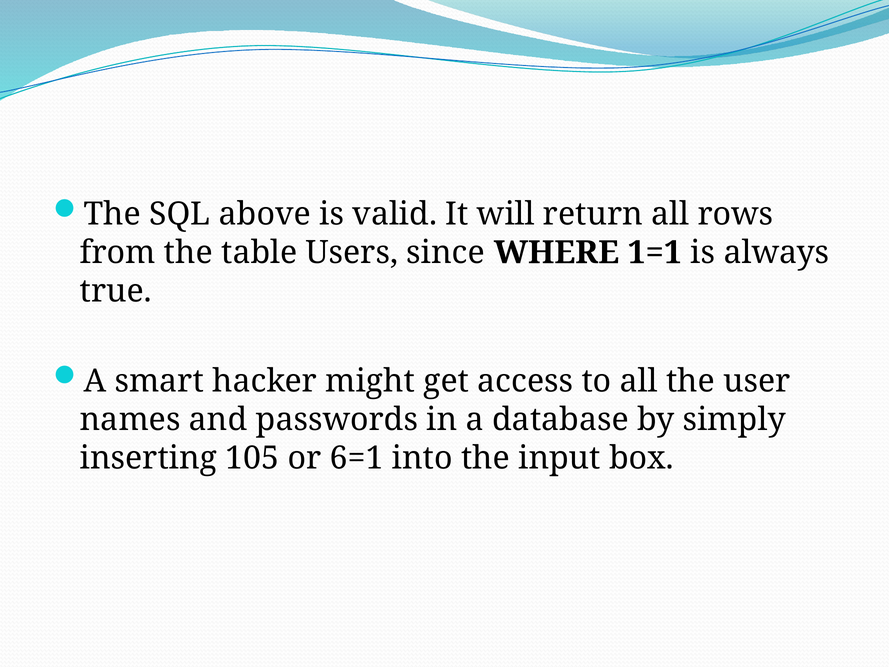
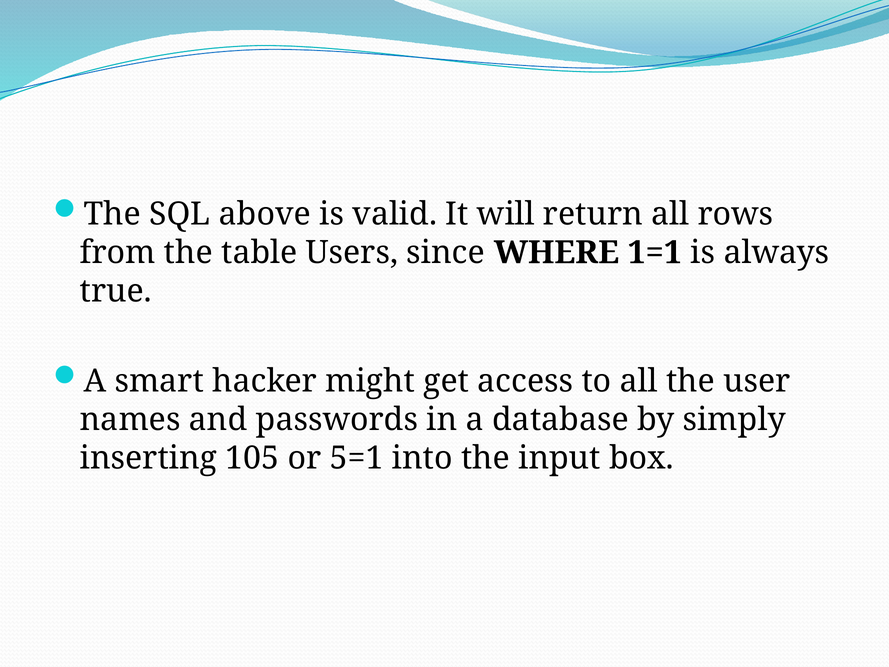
6=1: 6=1 -> 5=1 (357, 458)
